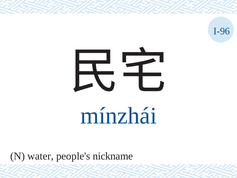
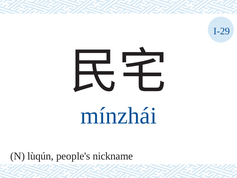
I-96: I-96 -> I-29 (222, 31)
water: water -> lùqún (41, 156)
